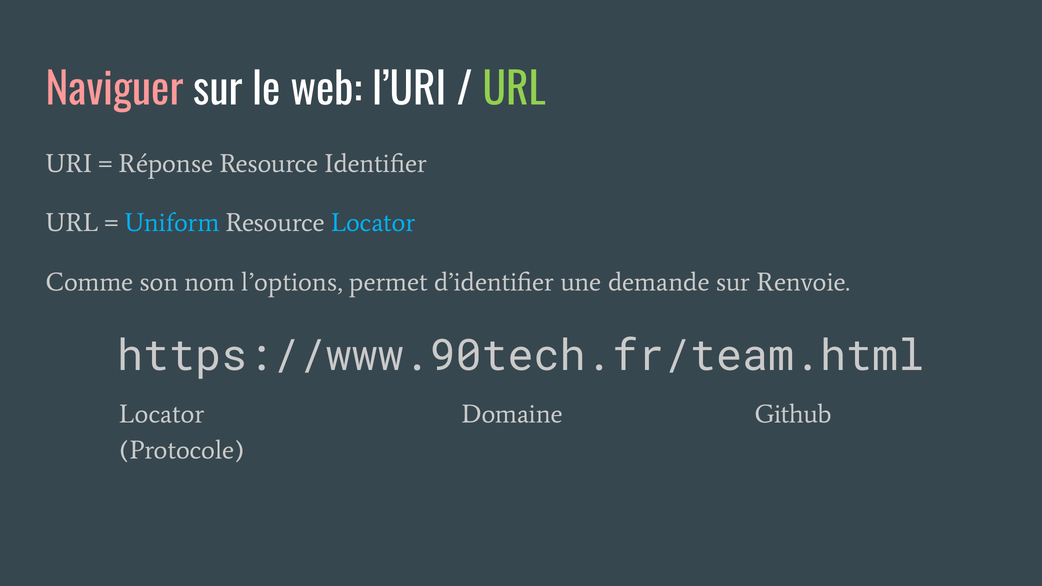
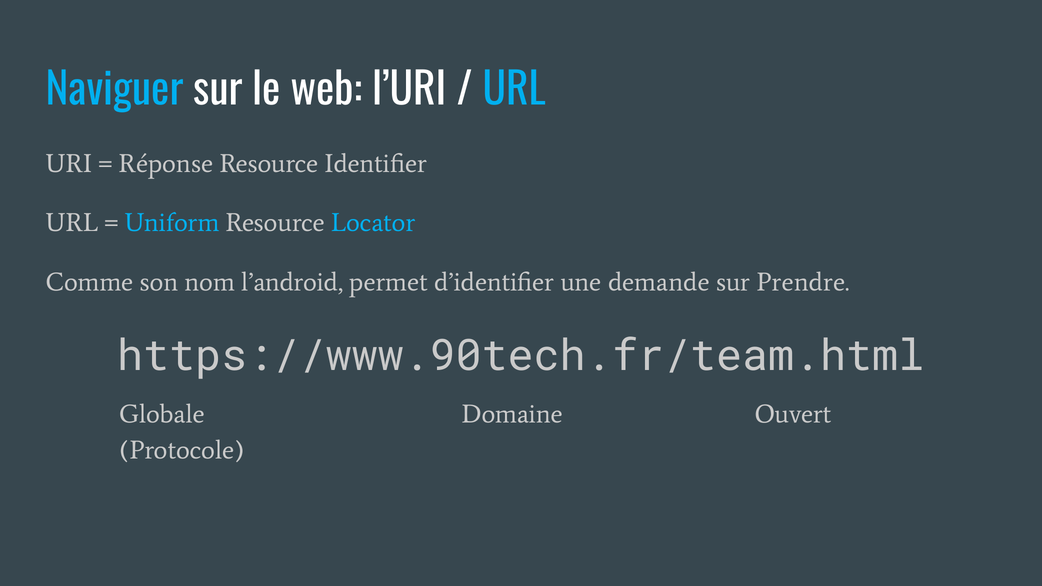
Naviguer colour: pink -> light blue (115, 90)
URL colour: light green -> light blue (514, 90)
l’options: l’options -> l’android (292, 282)
Renvoie: Renvoie -> Prendre (803, 282)
Locator: Locator -> Globale (162, 414)
Github: Github -> Ouvert (793, 414)
